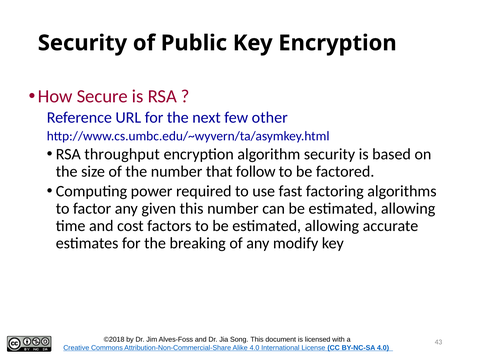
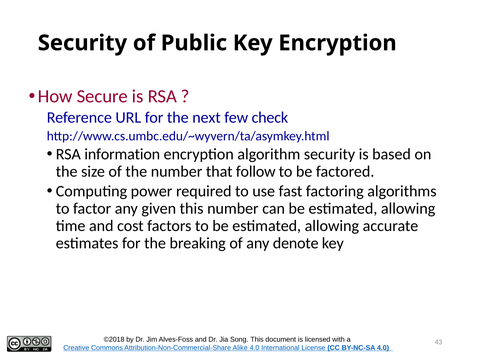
other: other -> check (270, 118)
throughput: throughput -> information (122, 154)
modify: modify -> denote (296, 243)
